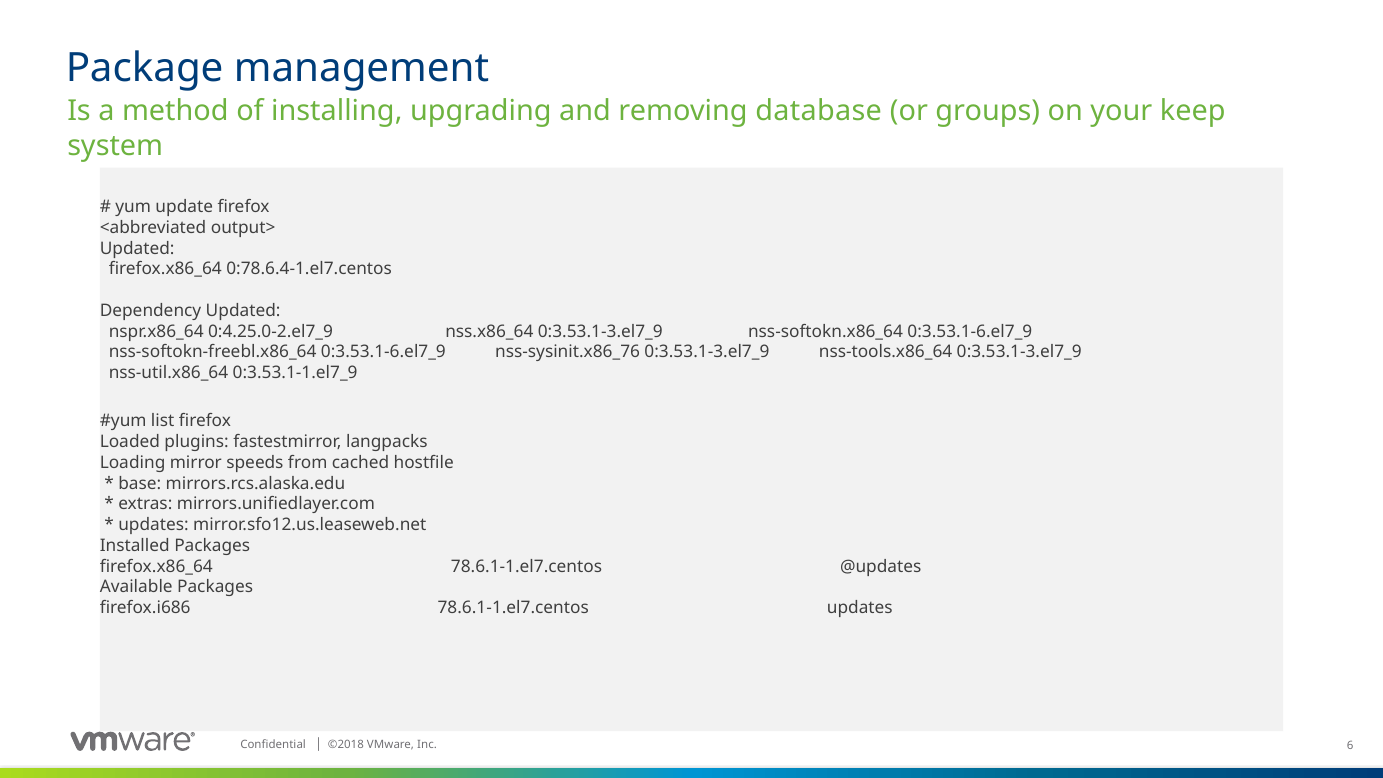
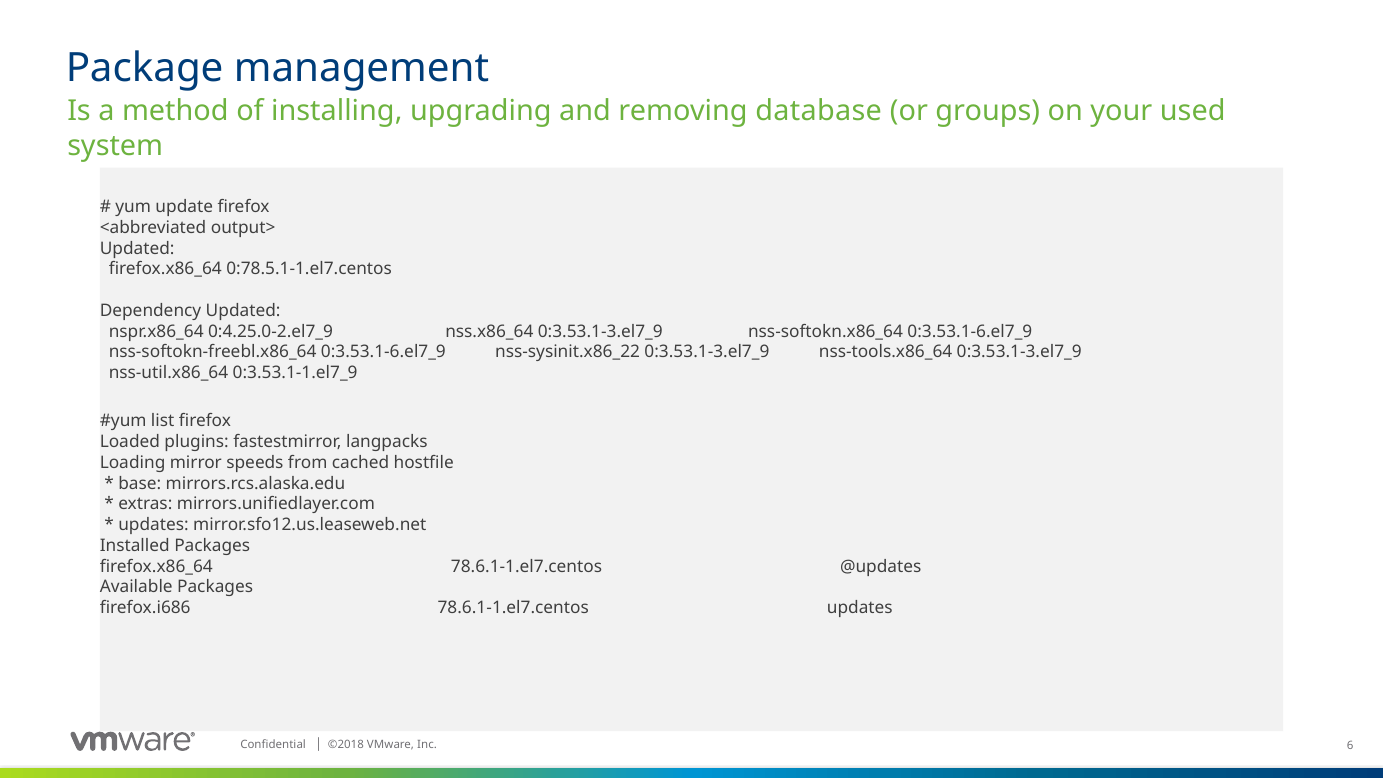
keep: keep -> used (1193, 111)
0:78.6.4-1.el7.centos: 0:78.6.4-1.el7.centos -> 0:78.5.1-1.el7.centos (309, 269)
nss-sysinit.x86_76: nss-sysinit.x86_76 -> nss-sysinit.x86_22 (568, 352)
